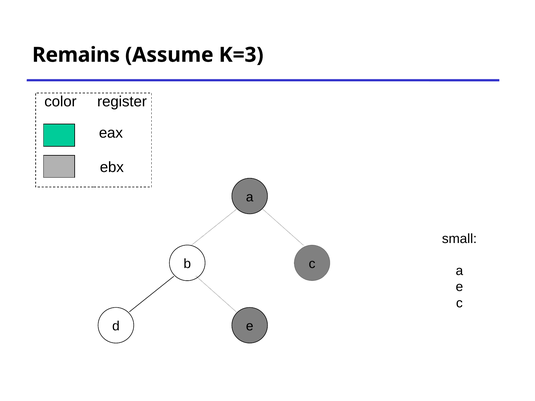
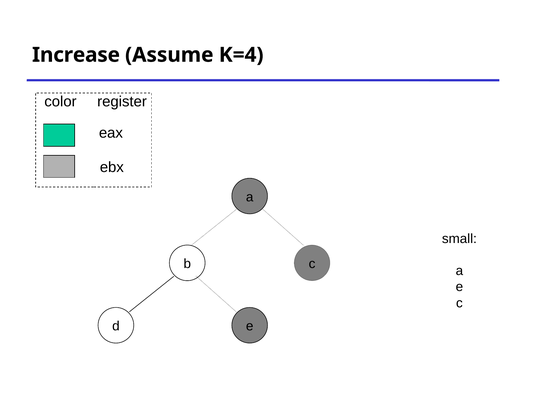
Remains: Remains -> Increase (76, 55)
K=3: K=3 -> K=4 (241, 55)
